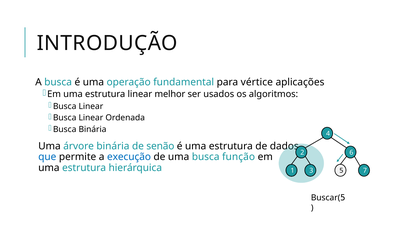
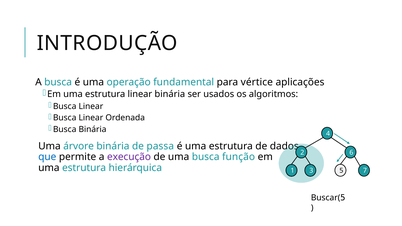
linear melhor: melhor -> binária (170, 94)
senão: senão -> passa (160, 146)
execução colour: blue -> purple (129, 157)
